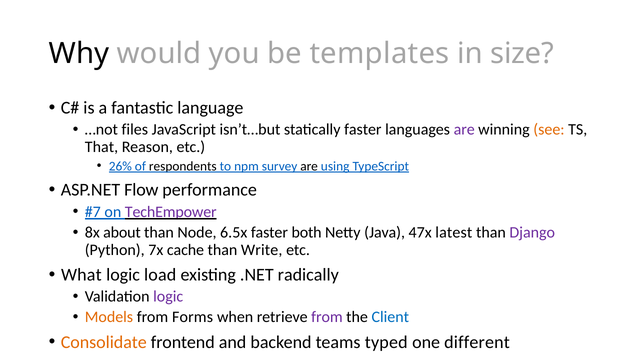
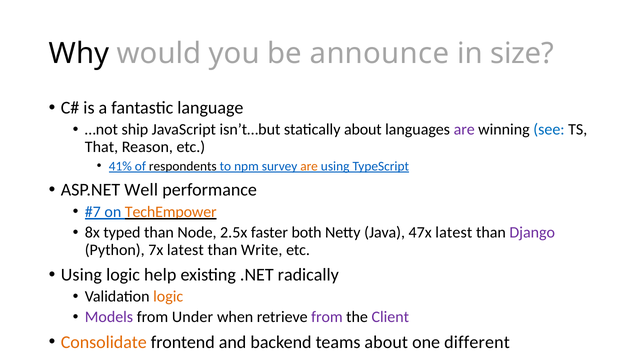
templates: templates -> announce (379, 54)
files: files -> ship (135, 130)
statically faster: faster -> about (363, 130)
see colour: orange -> blue (549, 130)
26%: 26% -> 41% (120, 166)
are colour: black -> orange (309, 166)
Flow: Flow -> Well (141, 190)
TechEmpower colour: purple -> orange (171, 212)
about: about -> typed (122, 233)
6.5x: 6.5x -> 2.5x (234, 233)
7x cache: cache -> latest (185, 250)
What: What -> Using (81, 275)
load: load -> help (160, 275)
logic colour: purple -> orange (168, 297)
Models colour: orange -> purple (109, 317)
Forms: Forms -> Under (193, 317)
Client colour: blue -> purple (390, 317)
teams typed: typed -> about (386, 342)
